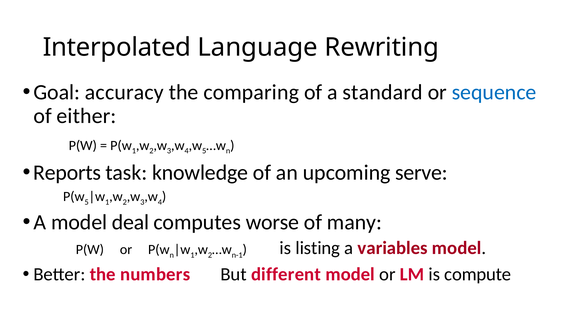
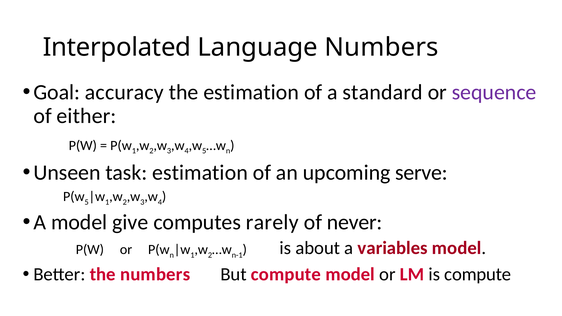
Language Rewriting: Rewriting -> Numbers (382, 47)
the comparing: comparing -> estimation (251, 92)
sequence colour: blue -> purple (494, 92)
Reports: Reports -> Unseen (67, 173)
task knowledge: knowledge -> estimation (200, 173)
deal: deal -> give (130, 222)
worse: worse -> rarely (272, 222)
many: many -> never (355, 222)
listing: listing -> about (318, 248)
But different: different -> compute (286, 274)
